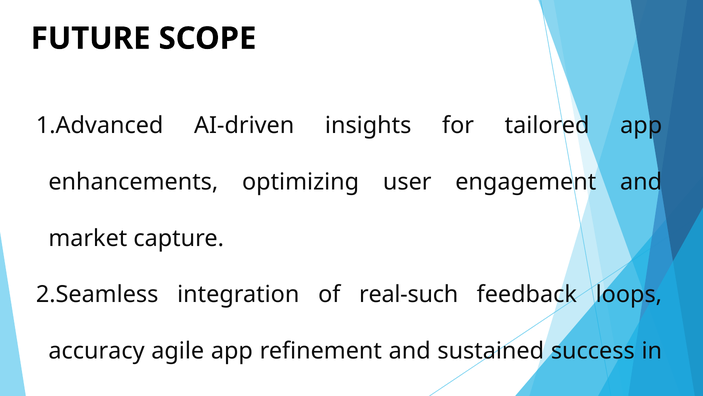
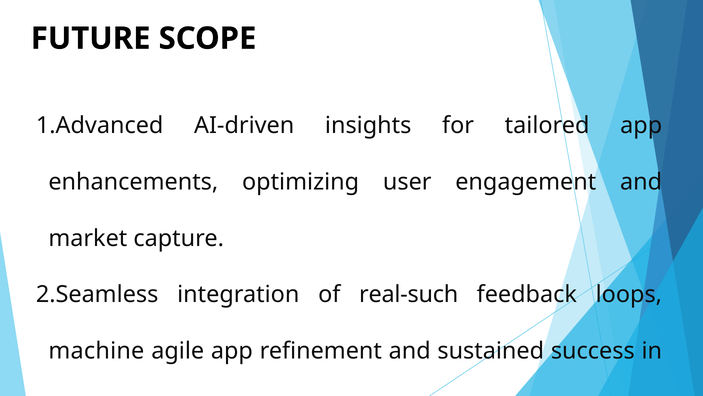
accuracy: accuracy -> machine (96, 351)
